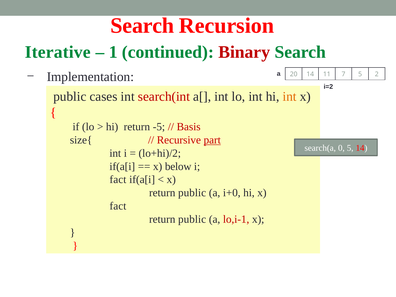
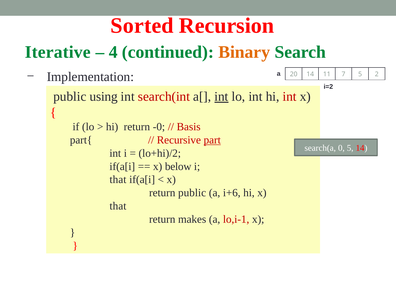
Search: Search -> Sorted (142, 26)
1: 1 -> 4 (113, 52)
Binary colour: red -> orange (244, 52)
cases: cases -> using (104, 97)
int underline: none -> present (221, 97)
int colour: orange -> red (290, 97)
-5: -5 -> -0 (159, 127)
size{: size{ -> part{ (81, 140)
fact: fact -> that (118, 180)
i+0: i+0 -> i+6 (232, 193)
fact: fact -> that (118, 206)
public: public -> makes (192, 219)
